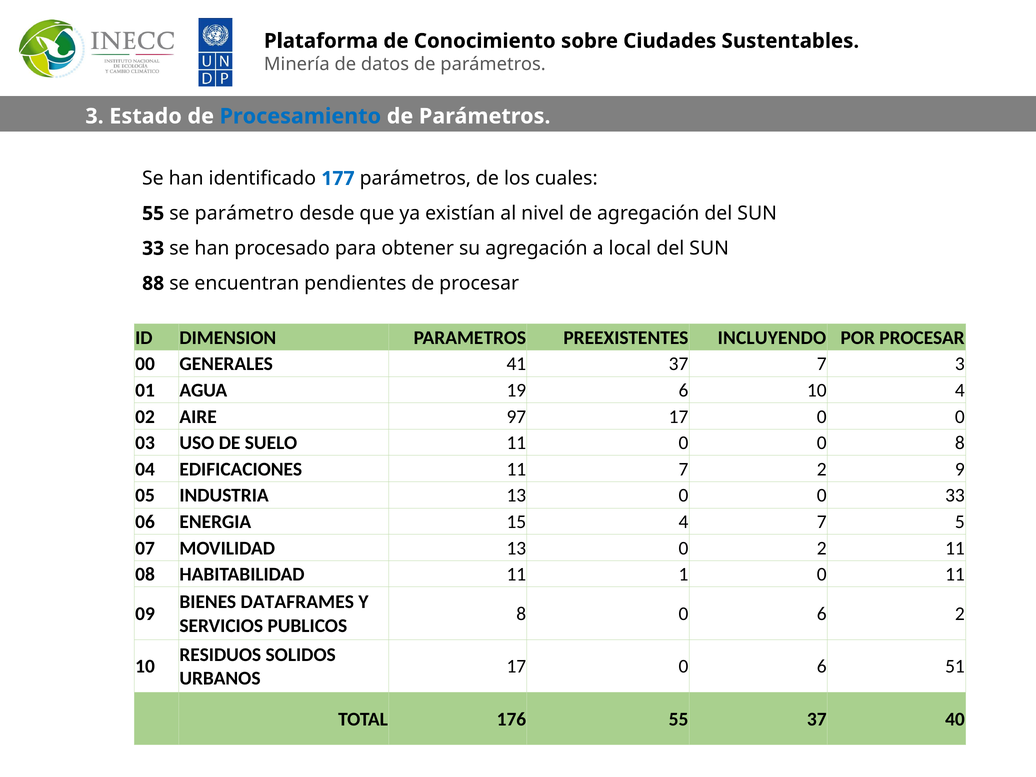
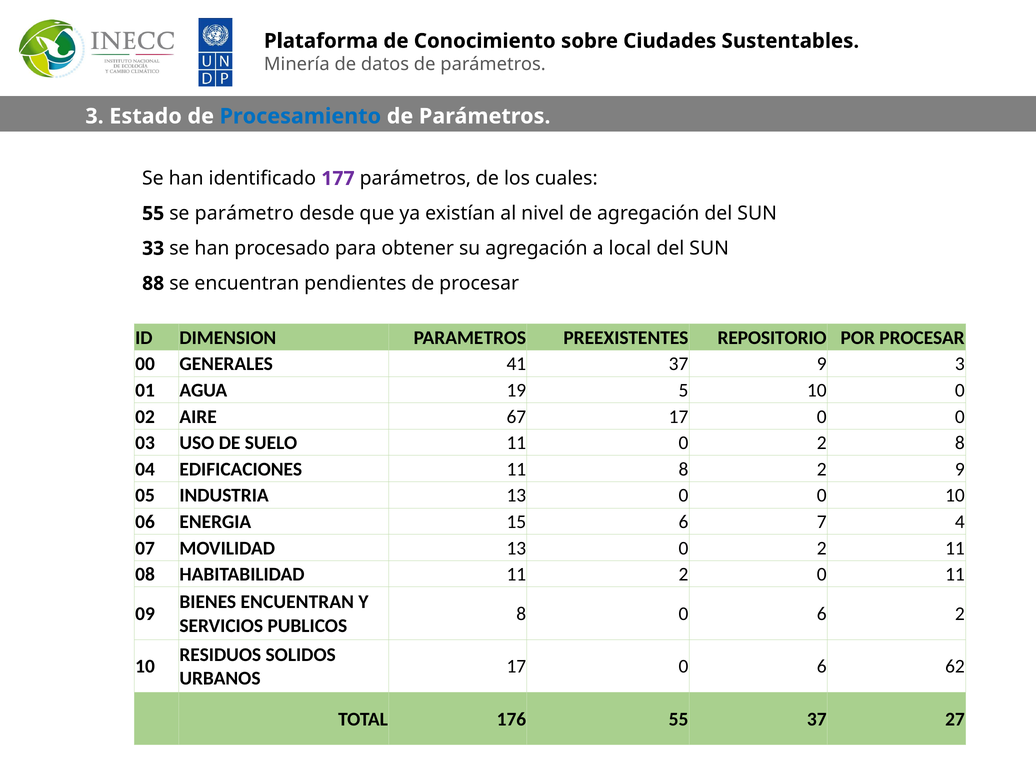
177 colour: blue -> purple (338, 179)
INCLUYENDO: INCLUYENDO -> REPOSITORIO (772, 338)
37 7: 7 -> 9 (822, 364)
19 6: 6 -> 5 (683, 390)
10 4: 4 -> 0 (960, 390)
97: 97 -> 67 (516, 417)
11 0 0: 0 -> 2 (822, 443)
11 7: 7 -> 8 (683, 469)
0 33: 33 -> 10 (955, 496)
15 4: 4 -> 6 (683, 522)
5: 5 -> 4 (960, 522)
11 1: 1 -> 2 (683, 574)
BIENES DATAFRAMES: DATAFRAMES -> ENCUENTRAN (297, 602)
51: 51 -> 62 (955, 667)
40: 40 -> 27 (955, 719)
